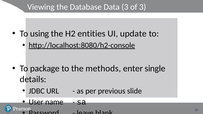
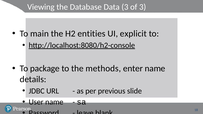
using: using -> main (39, 34)
update: update -> explicit (133, 34)
enter single: single -> name (155, 69)
